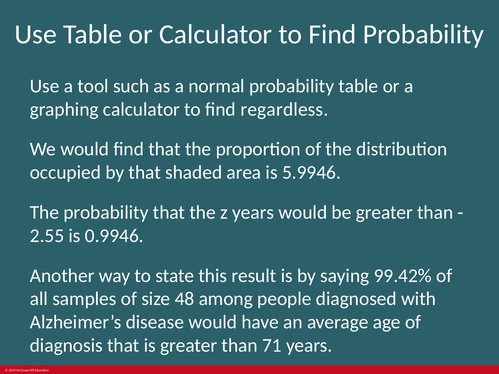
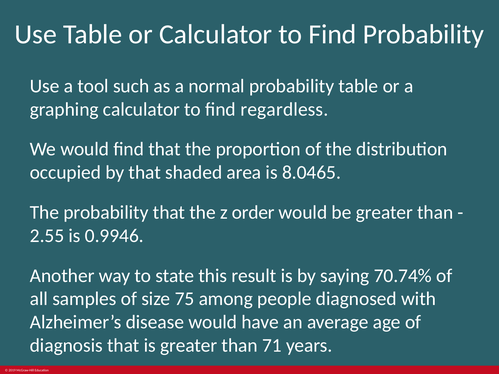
5.9946: 5.9946 -> 8.0465 (311, 173)
z years: years -> order (253, 213)
99.42%: 99.42% -> 70.74% (403, 276)
48: 48 -> 75 (185, 299)
